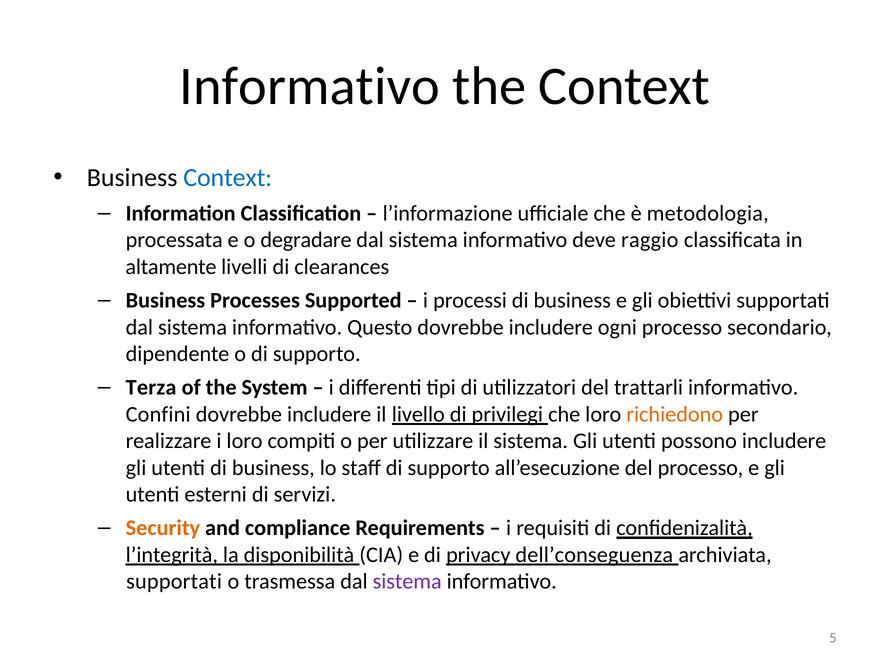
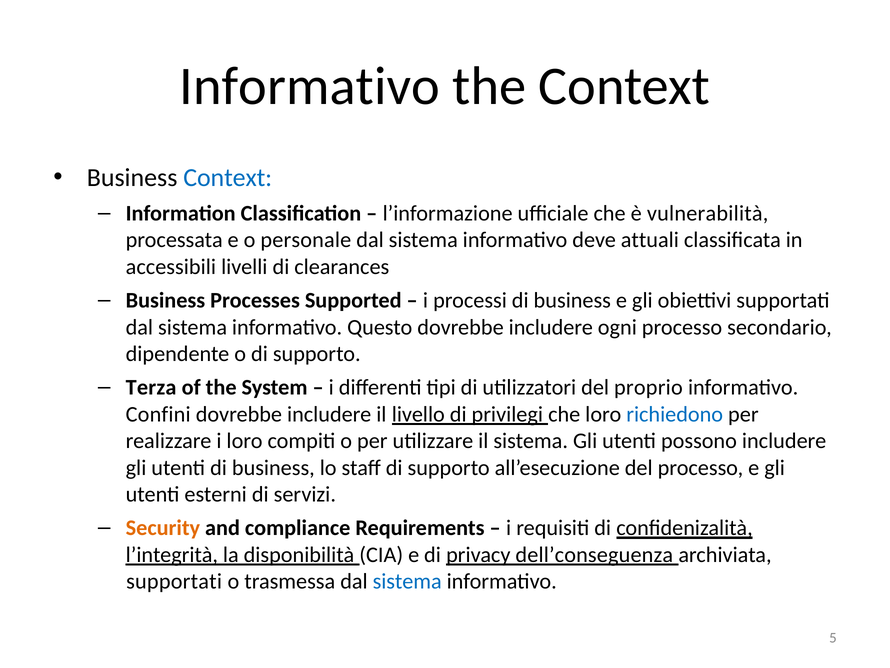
metodologia: metodologia -> vulnerabilità (708, 213)
degradare: degradare -> personale (306, 240)
raggio: raggio -> attuali (650, 240)
altamente: altamente -> accessibili (171, 267)
trattarli: trattarli -> proprio (648, 387)
richiedono colour: orange -> blue (675, 414)
sistema colour: purple -> blue (407, 581)
